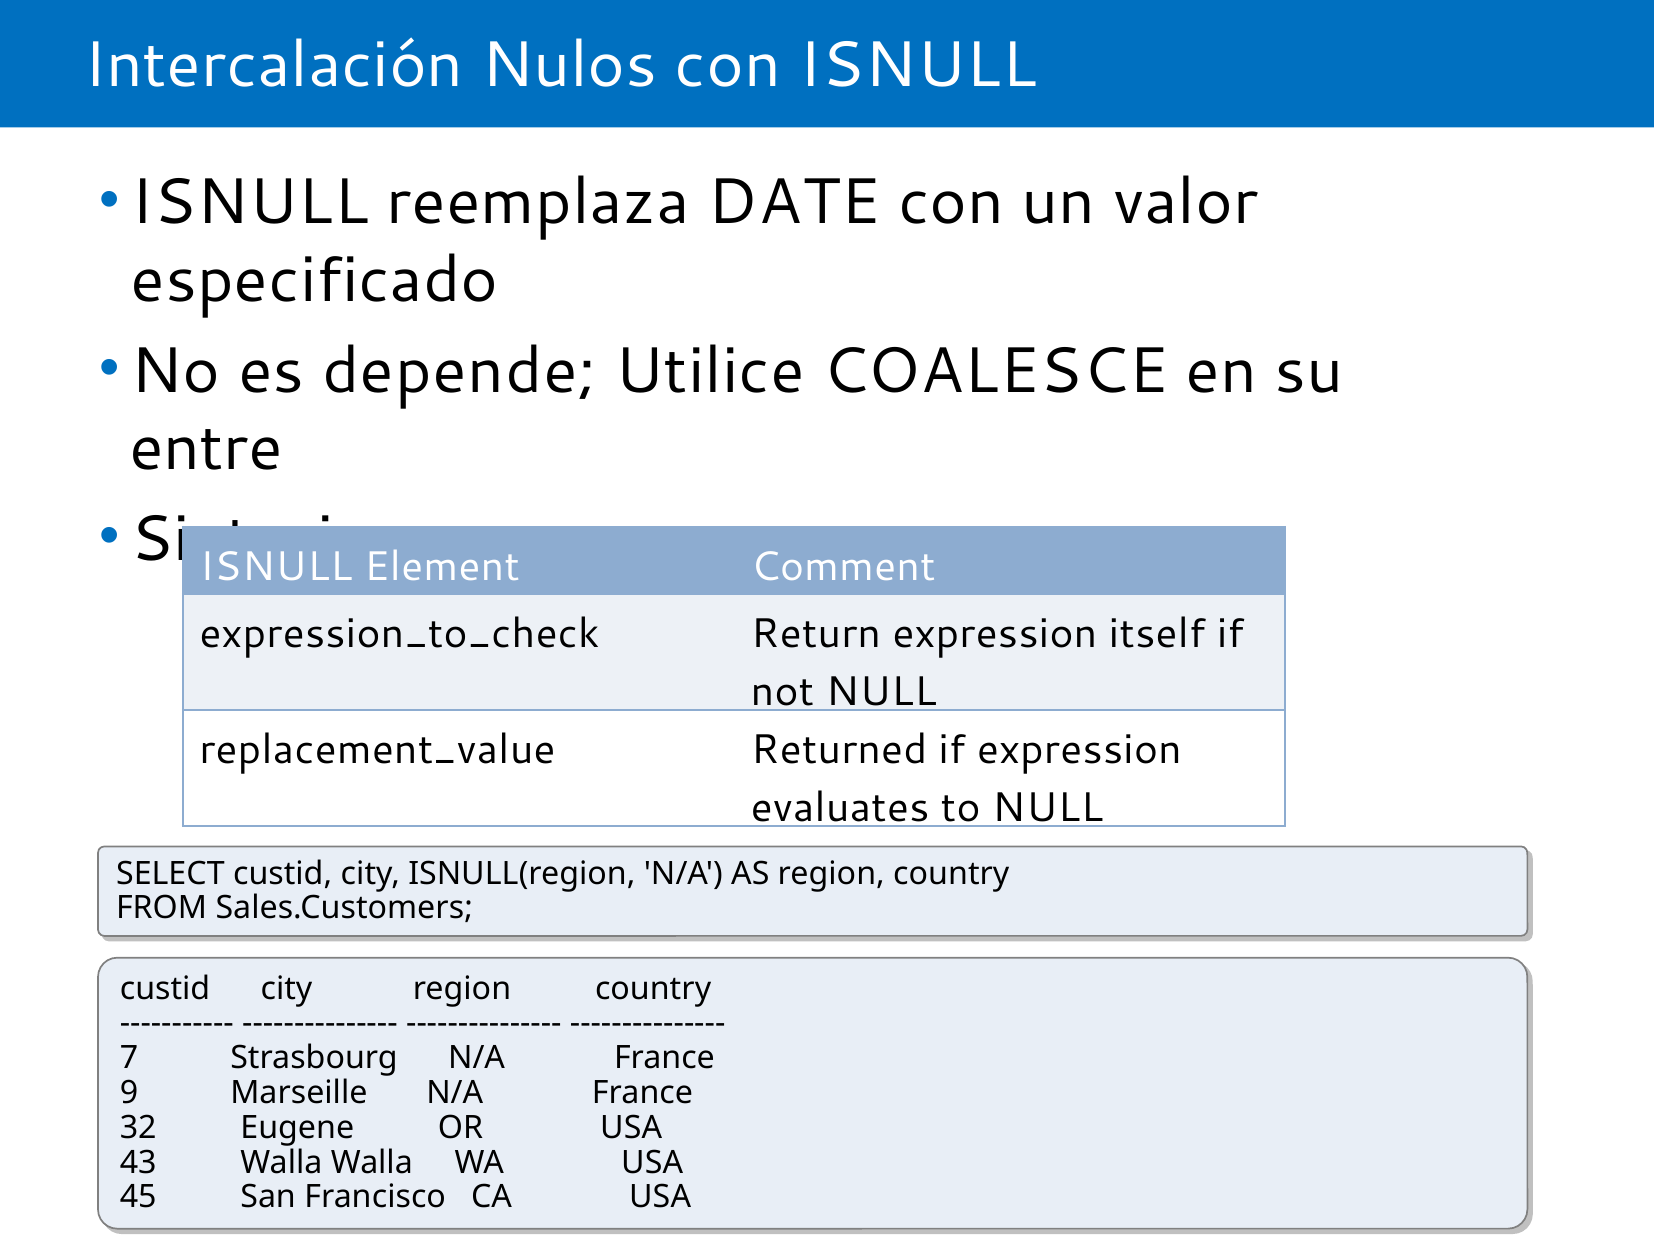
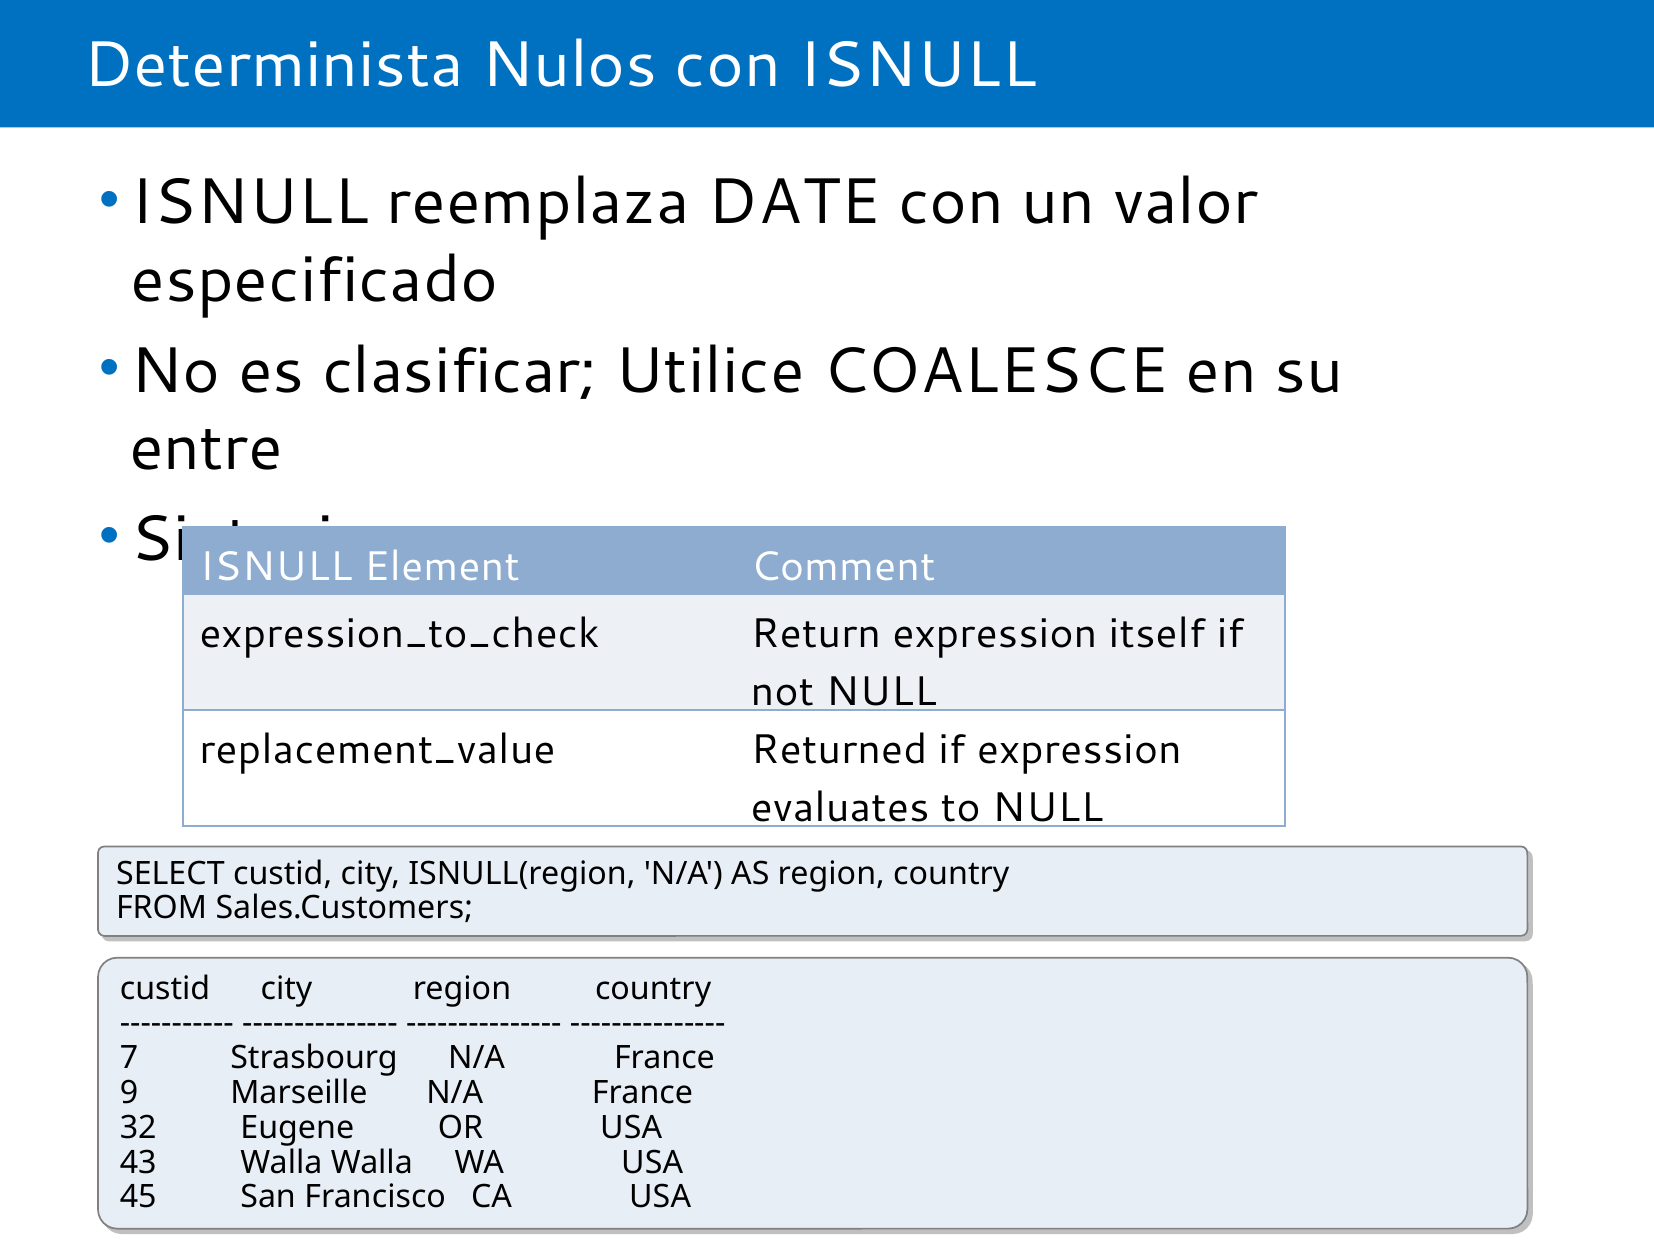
Intercalación: Intercalación -> Determinista (274, 65)
depende: depende -> clasificar (460, 371)
